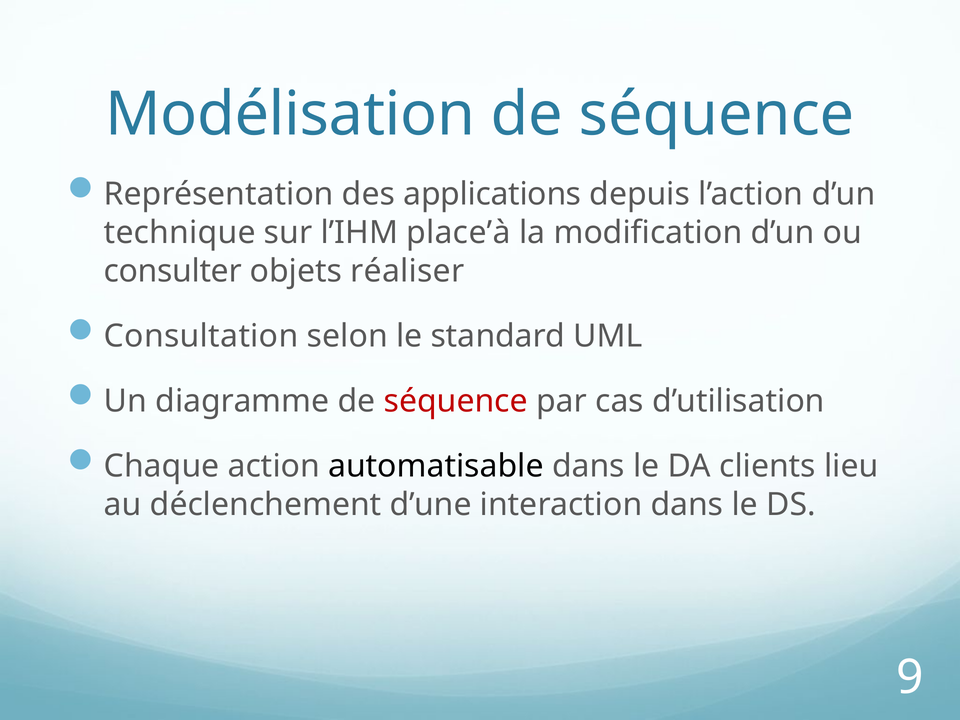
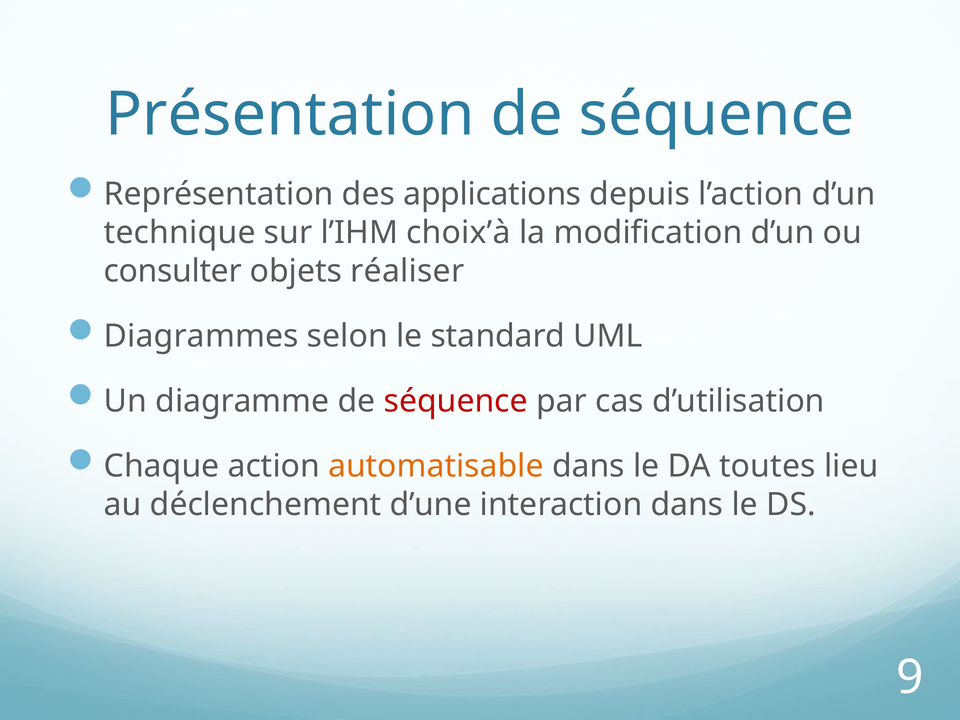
Modélisation: Modélisation -> Présentation (290, 114)
place’à: place’à -> choix’à (458, 233)
Consultation: Consultation -> Diagrammes (201, 336)
automatisable colour: black -> orange (436, 466)
clients: clients -> toutes (767, 466)
